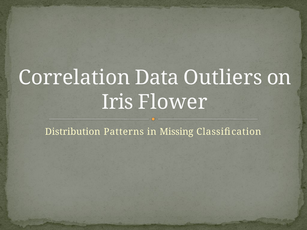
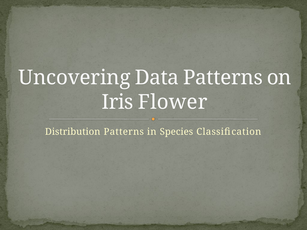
Correlation: Correlation -> Uncovering (75, 78)
Data Outliers: Outliers -> Patterns (223, 78)
Missing: Missing -> Species (176, 132)
